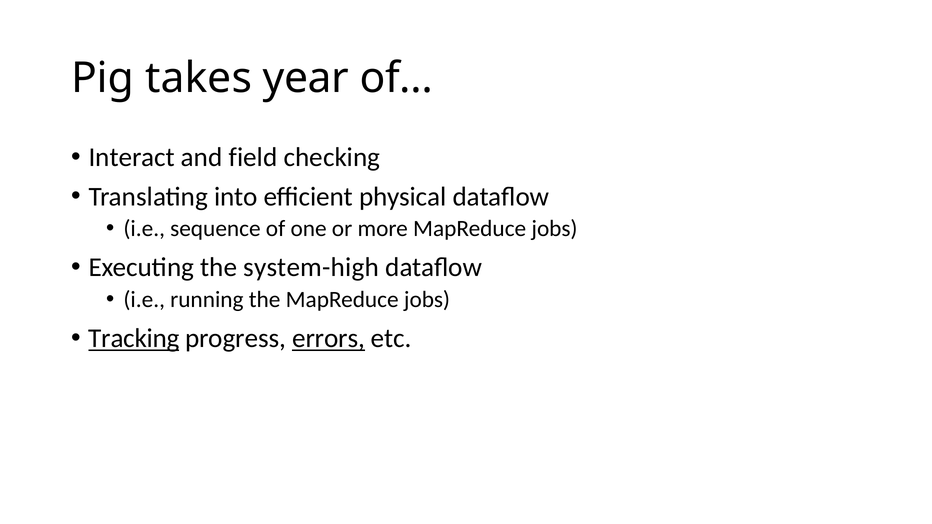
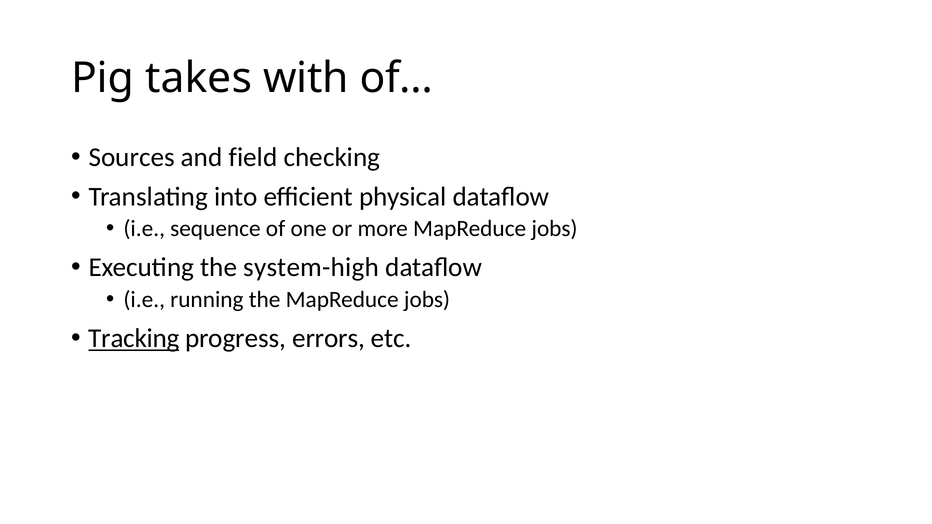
year: year -> with (306, 78)
Interact: Interact -> Sources (132, 158)
errors underline: present -> none (329, 339)
